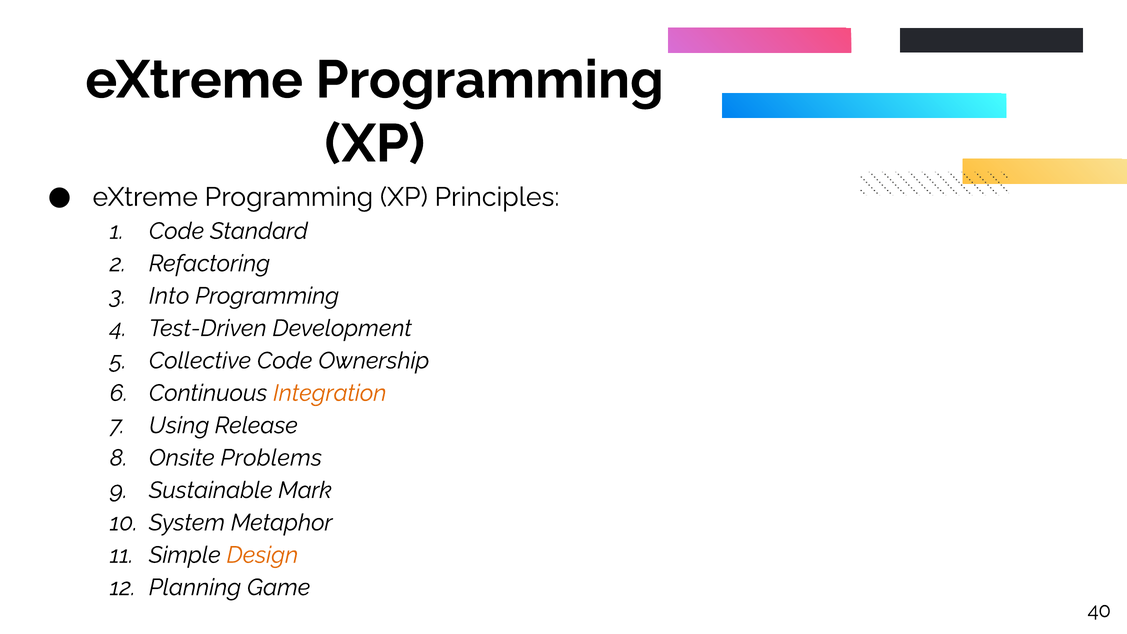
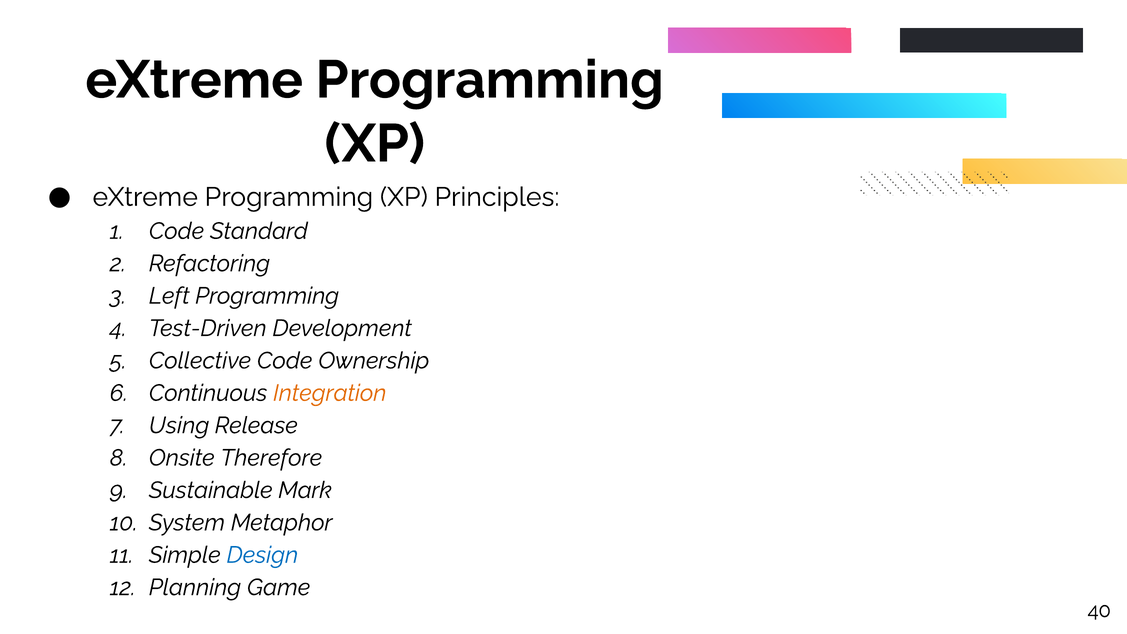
Into: Into -> Left (169, 296)
Problems: Problems -> Therefore (271, 458)
Design colour: orange -> blue (262, 555)
